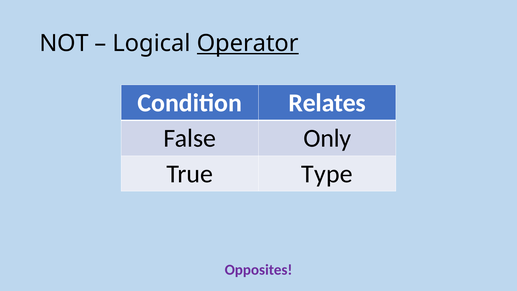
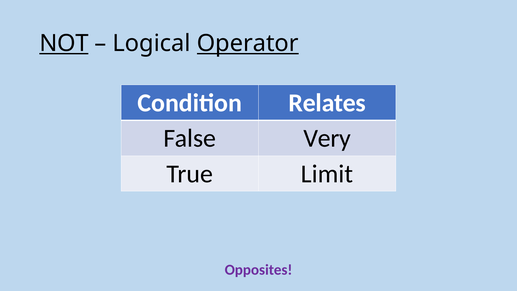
NOT underline: none -> present (64, 43)
Only: Only -> Very (327, 138)
Type: Type -> Limit (327, 174)
